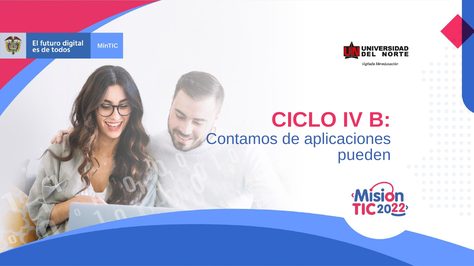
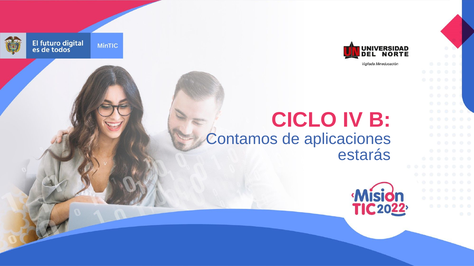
pueden: pueden -> estarás (364, 155)
